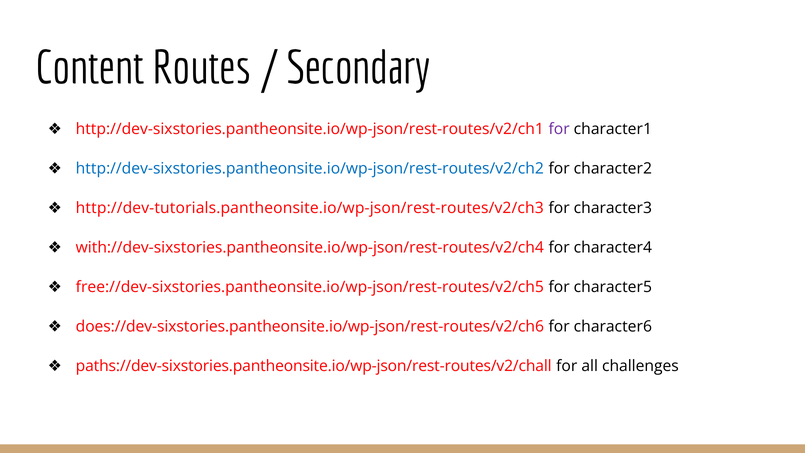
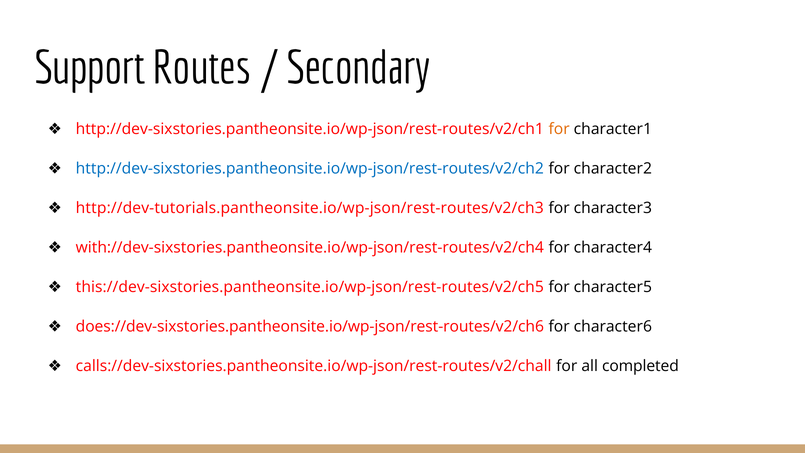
Content: Content -> Support (90, 68)
for colour: purple -> orange (559, 129)
free://dev-sixstories.pantheonsite.io/wp-json/rest-routes/v2/ch5: free://dev-sixstories.pantheonsite.io/wp-json/rest-routes/v2/ch5 -> this://dev-sixstories.pantheonsite.io/wp-json/rest-routes/v2/ch5 (310, 287)
paths://dev-sixstories.pantheonsite.io/wp-json/rest-routes/v2/chall: paths://dev-sixstories.pantheonsite.io/wp-json/rest-routes/v2/chall -> calls://dev-sixstories.pantheonsite.io/wp-json/rest-routes/v2/chall (314, 366)
challenges: challenges -> completed (640, 366)
